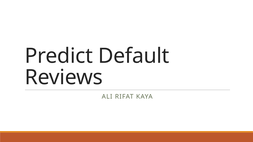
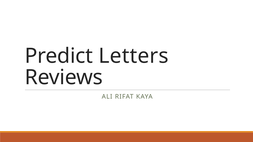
Default: Default -> Letters (134, 56)
